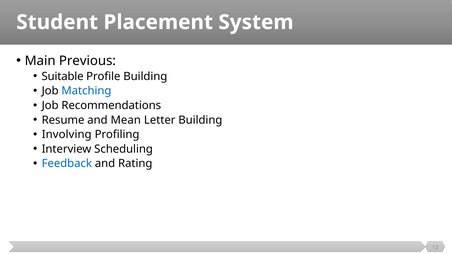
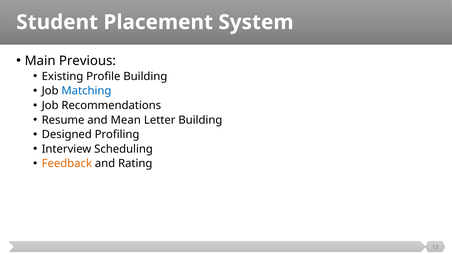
Suitable: Suitable -> Existing (62, 76)
Involving: Involving -> Designed (67, 135)
Feedback colour: blue -> orange (67, 164)
